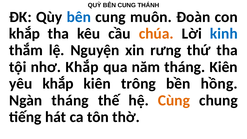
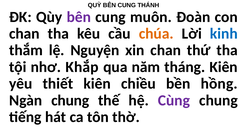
bên colour: blue -> purple (79, 17)
khắp: khắp -> chan (24, 34)
xin rưng: rưng -> chan (166, 50)
yêu khắp: khắp -> thiết (58, 84)
trông: trông -> chiều (138, 84)
Ngàn tháng: tháng -> chung (70, 100)
Cùng colour: orange -> purple (174, 100)
